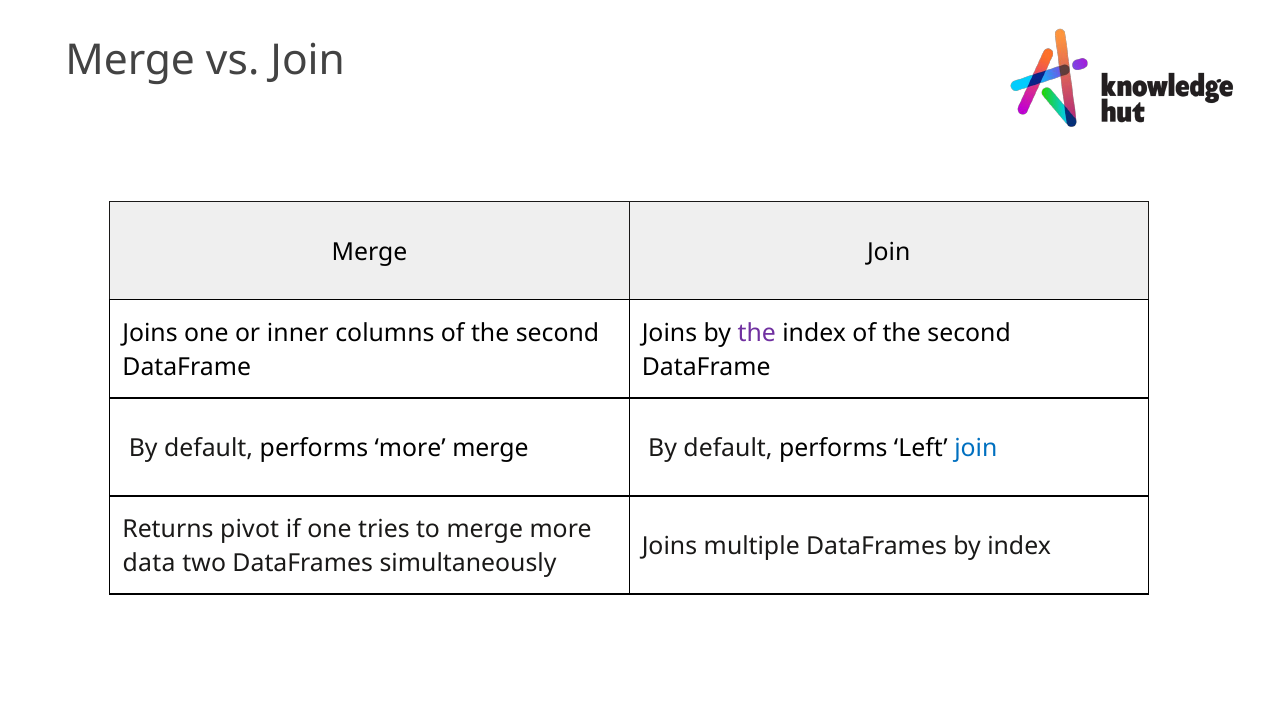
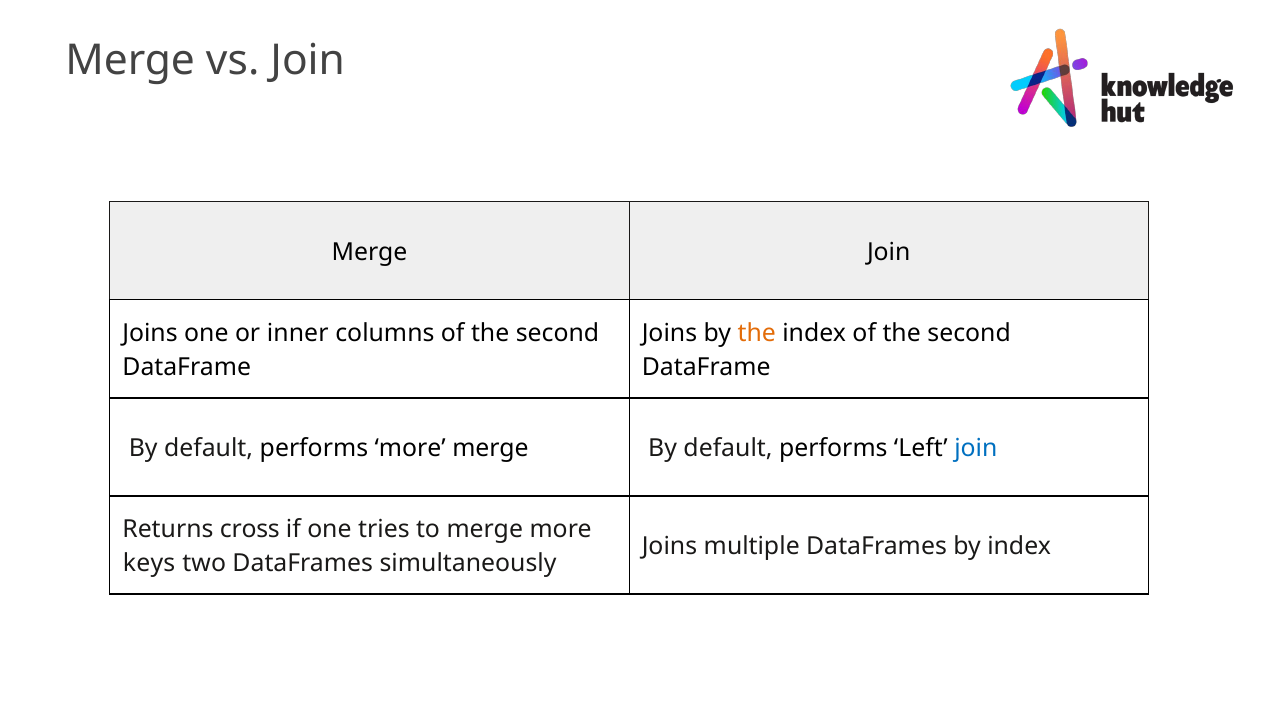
the colour: purple -> orange (757, 334)
pivot: pivot -> cross (250, 530)
data: data -> keys (149, 564)
